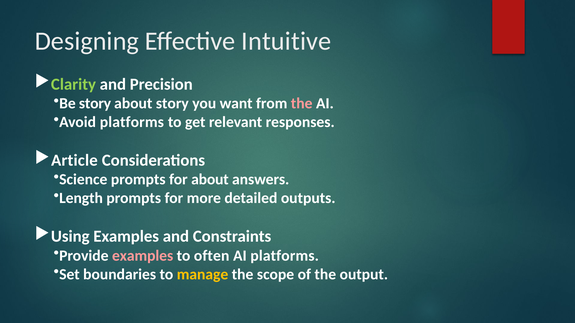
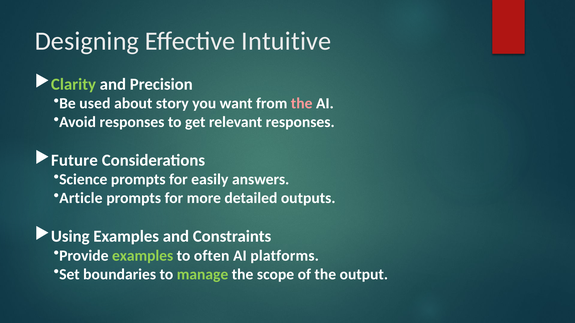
Be story: story -> used (95, 104)
Avoid platforms: platforms -> responses (132, 122)
Article: Article -> Future (74, 160)
for about: about -> easily (210, 180)
Length: Length -> Article (81, 198)
examples colour: pink -> light green (143, 256)
manage colour: yellow -> light green (203, 275)
